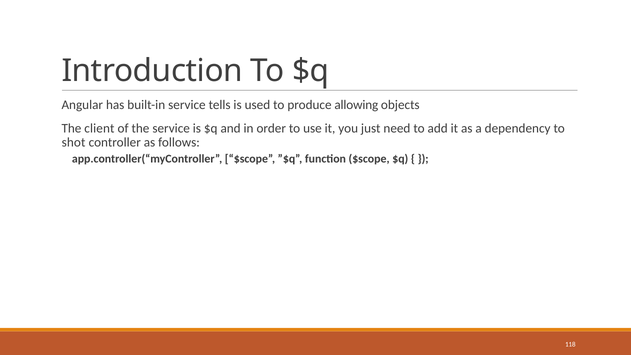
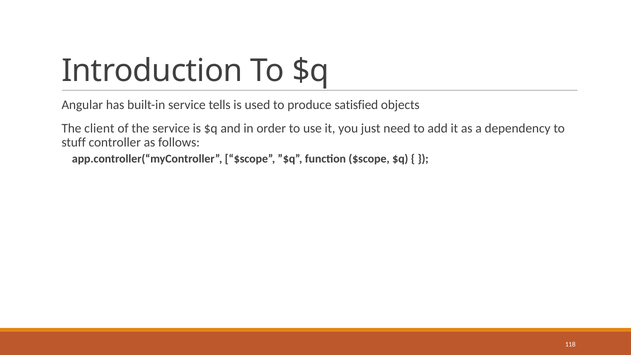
allowing: allowing -> satisfied (356, 105)
shot: shot -> stuff (74, 143)
